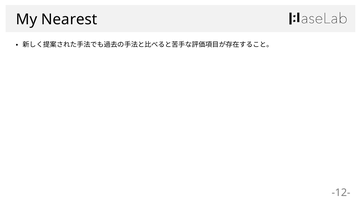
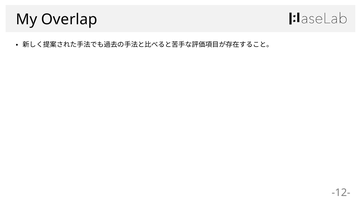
Nearest: Nearest -> Overlap (69, 19)
